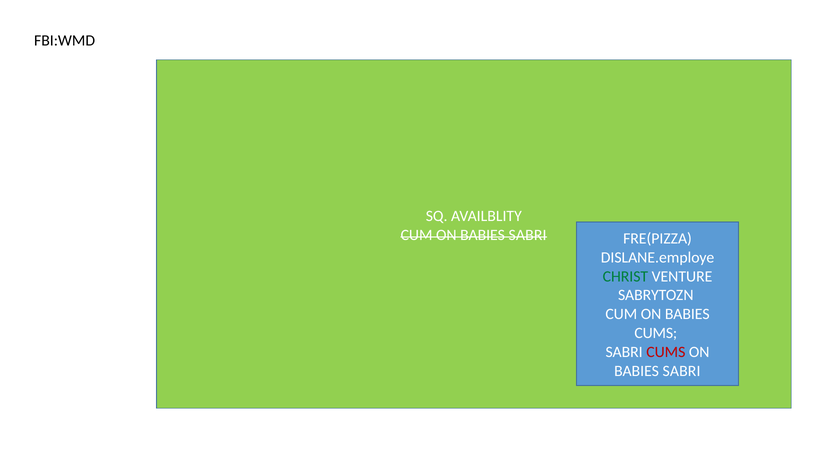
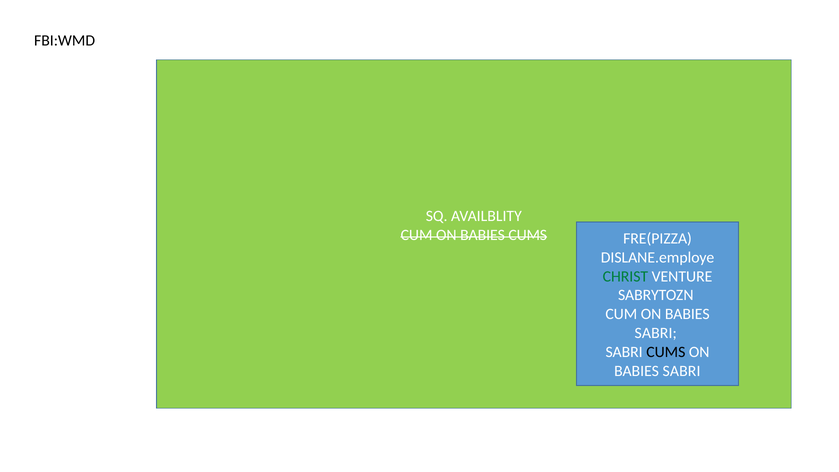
CUM ON BABIES SABRI: SABRI -> CUMS (528, 235)
CUMS: CUMS -> SABRI (656, 333)
CUMS colour: red -> black (666, 352)
